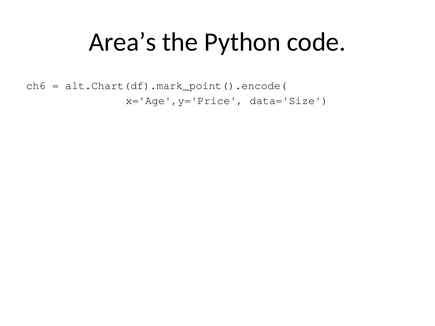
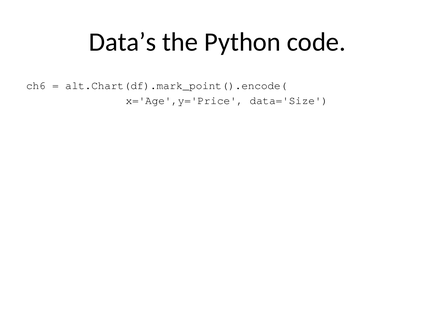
Area’s: Area’s -> Data’s (122, 42)
